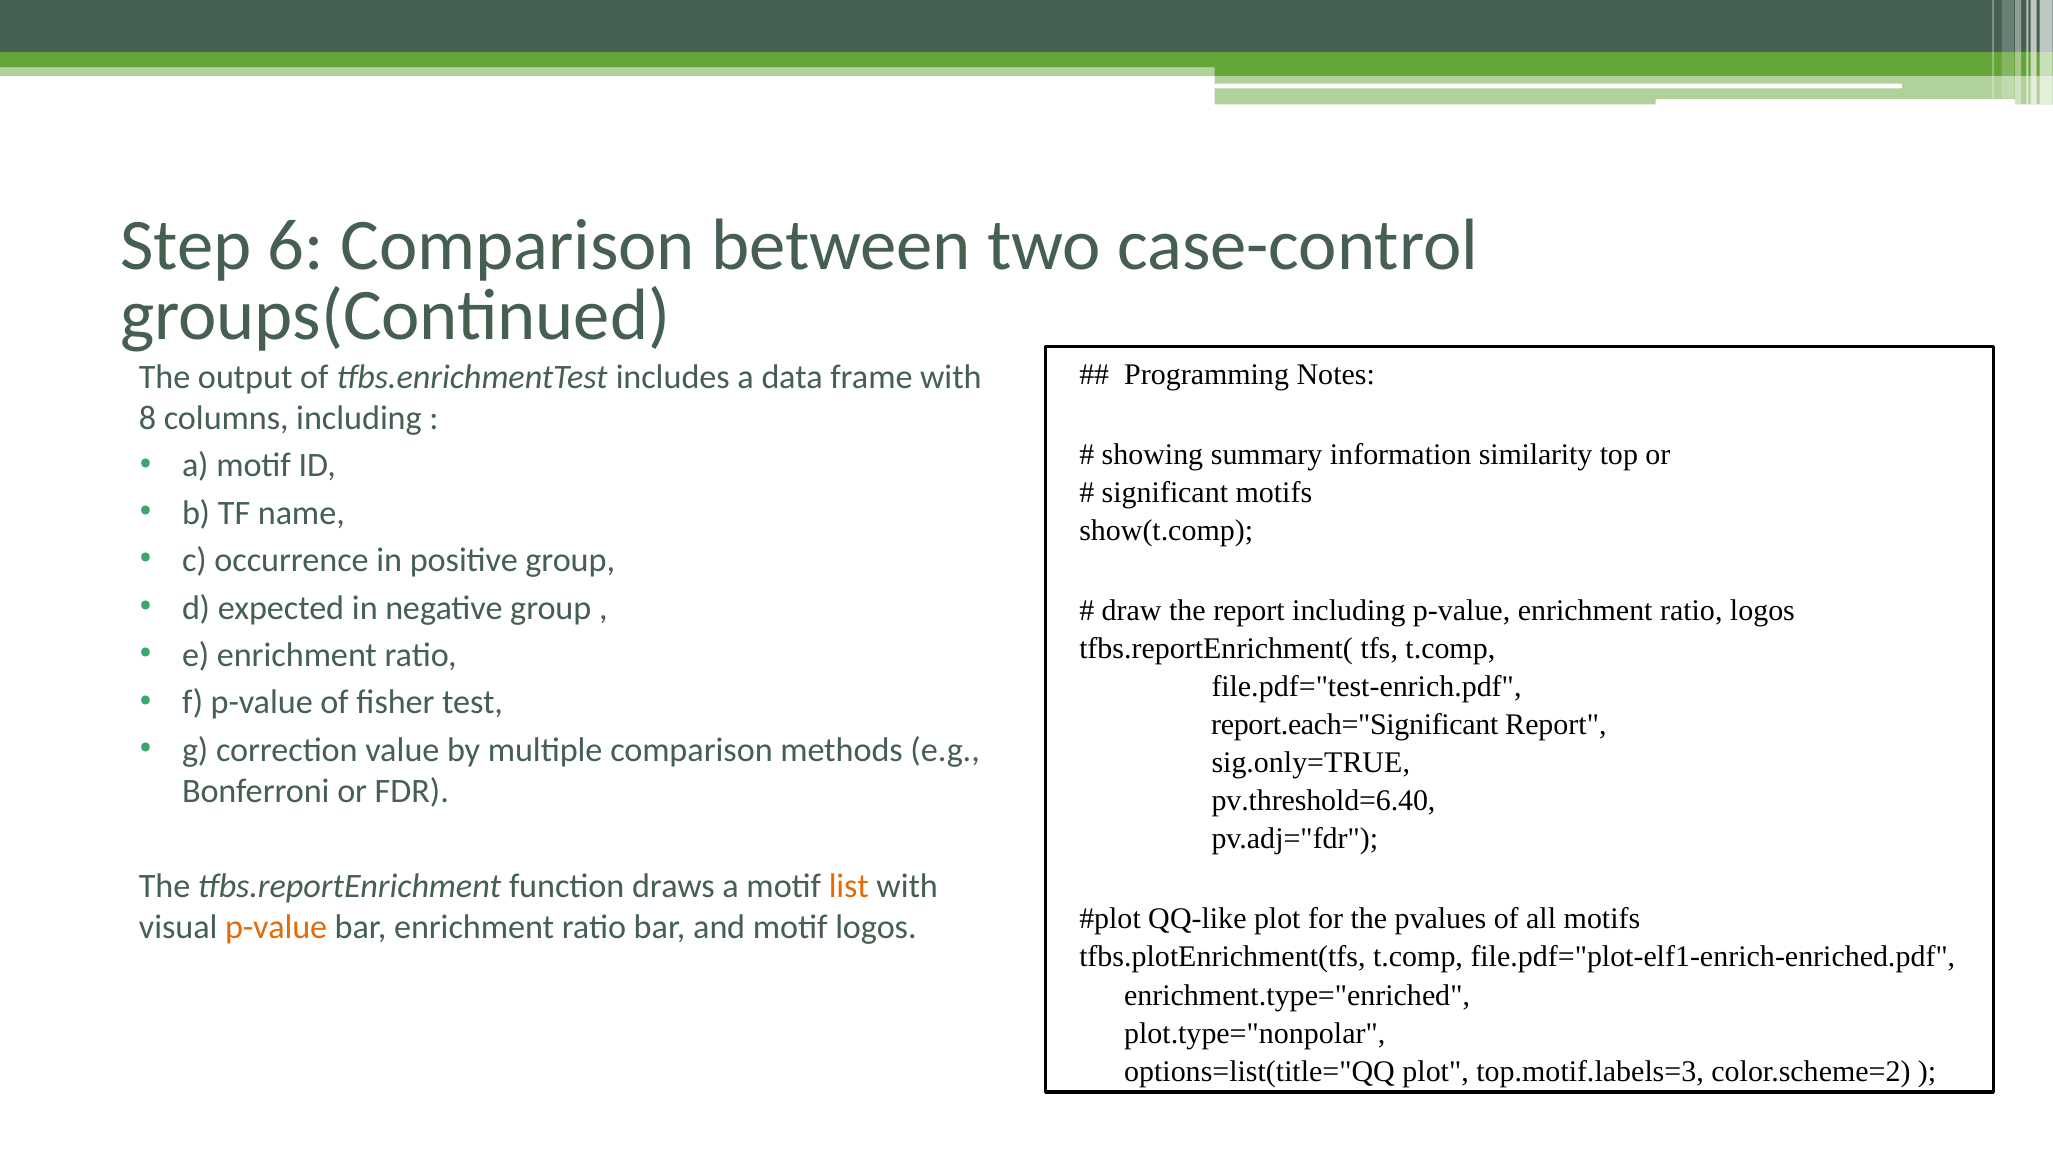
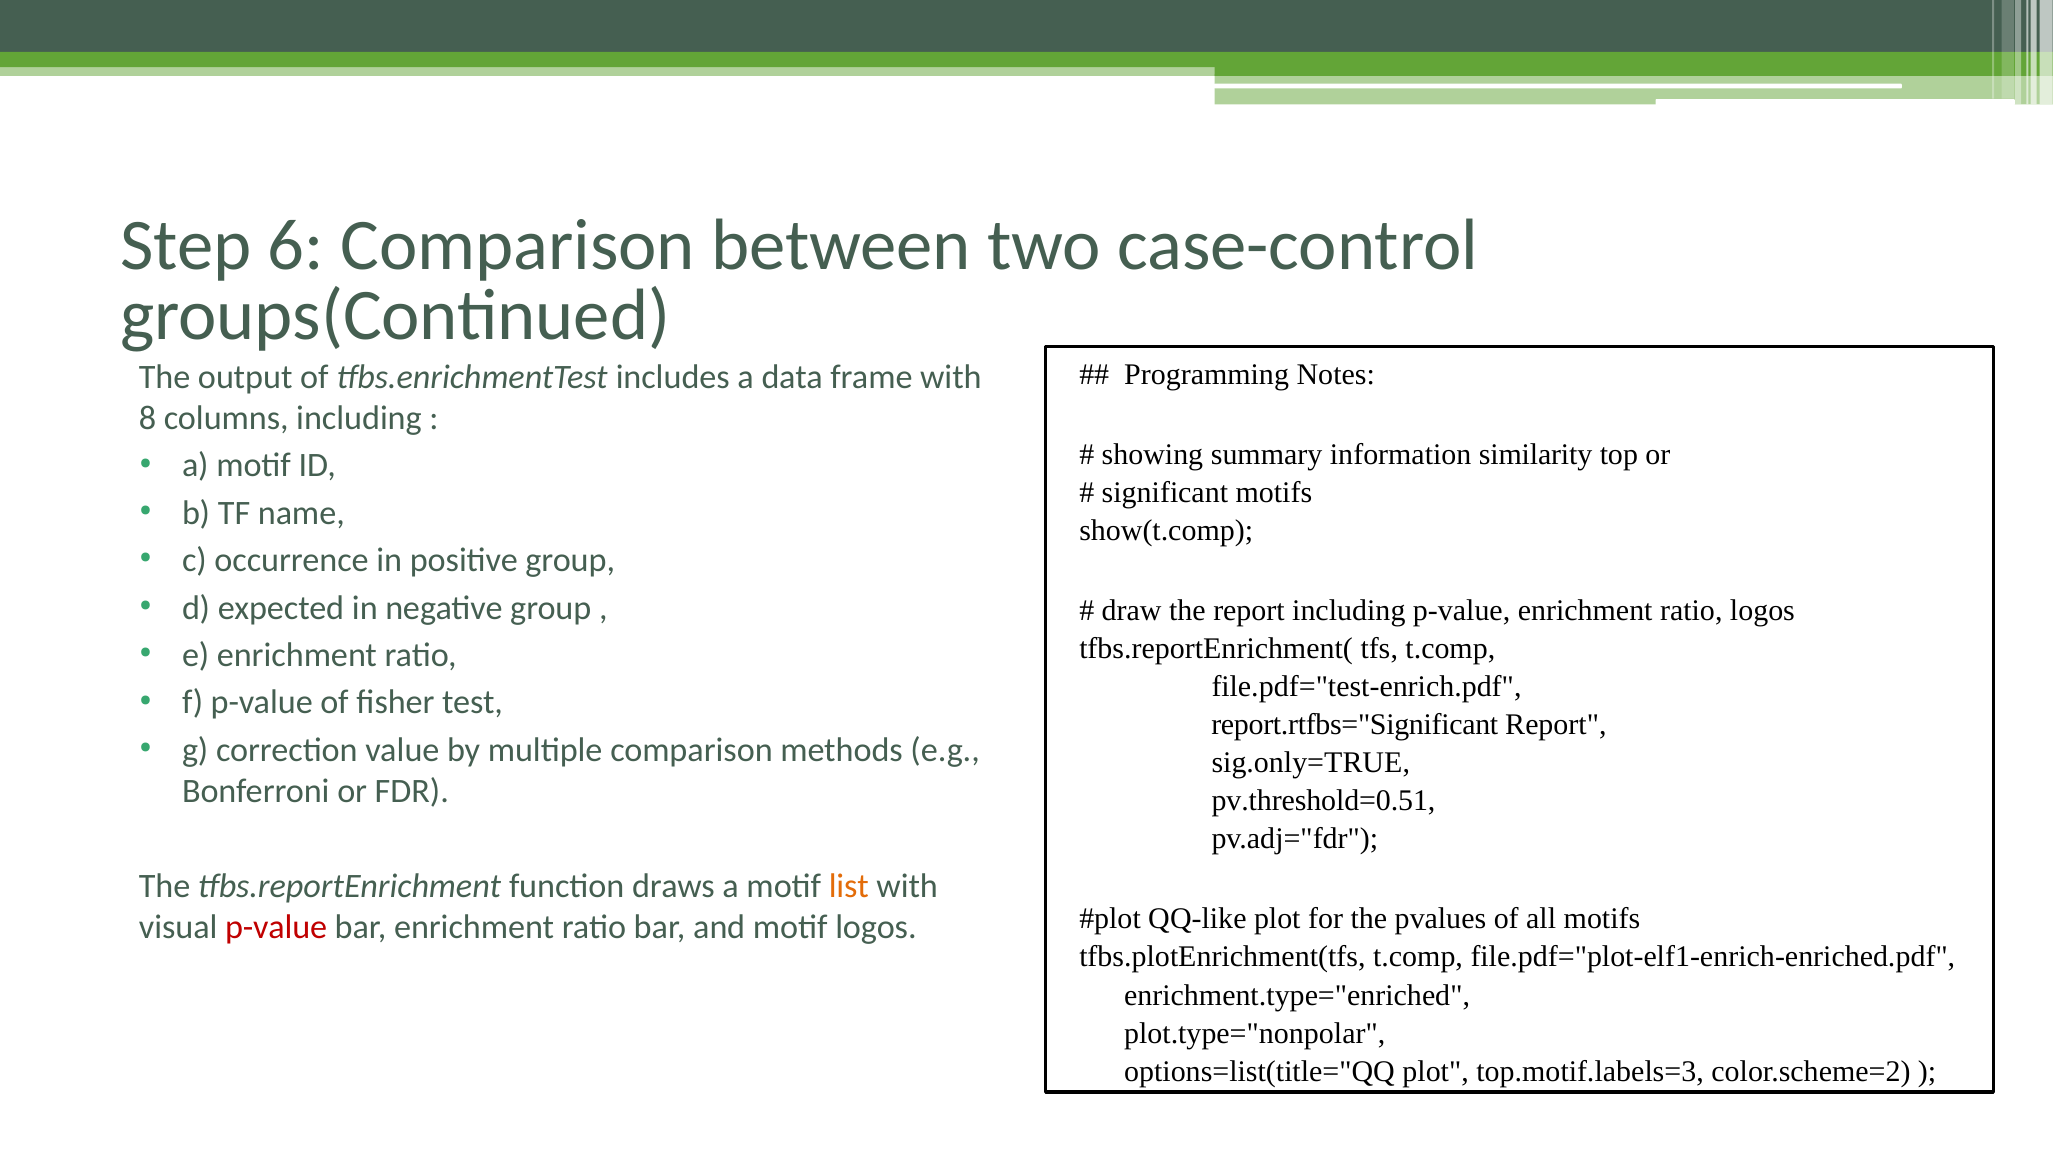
report.each="Significant: report.each="Significant -> report.rtfbs="Significant (1355, 725)
pv.threshold=6.40: pv.threshold=6.40 -> pv.threshold=0.51 (1323, 801)
p-value colour: orange -> red (276, 927)
